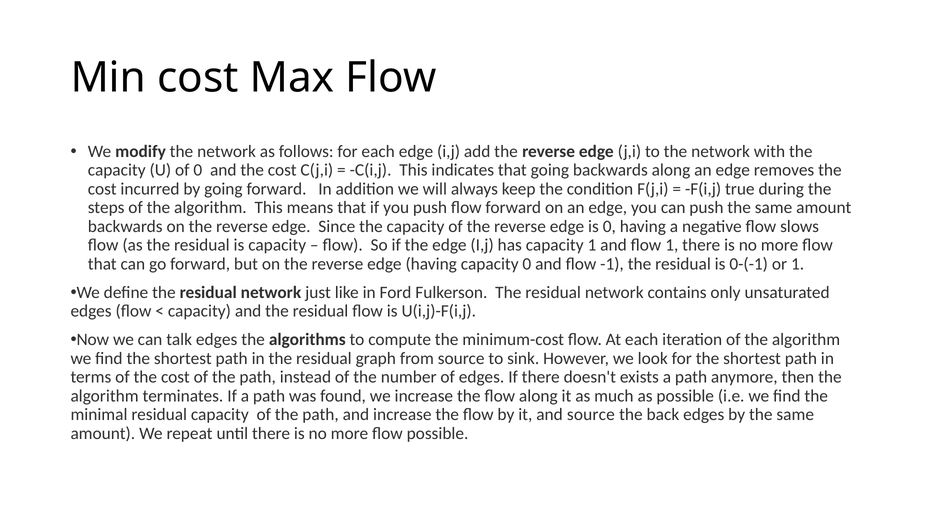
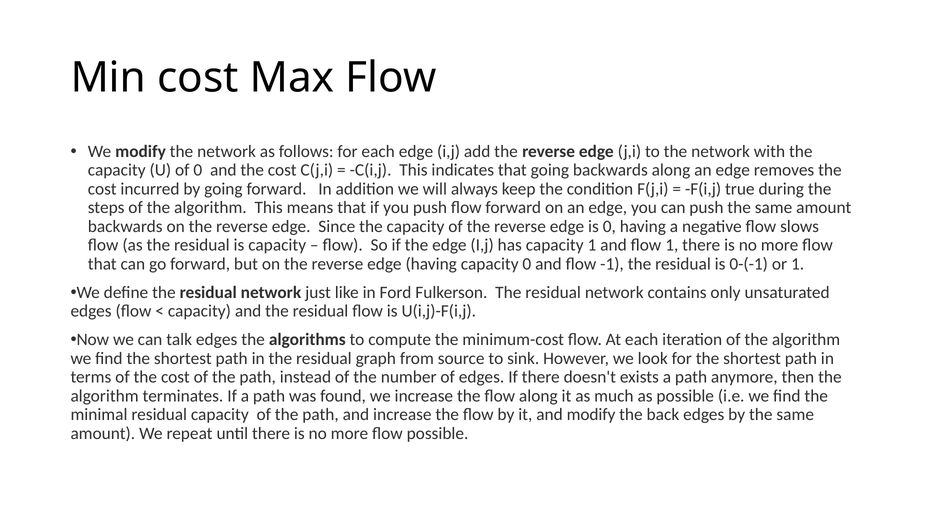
and source: source -> modify (591, 414)
